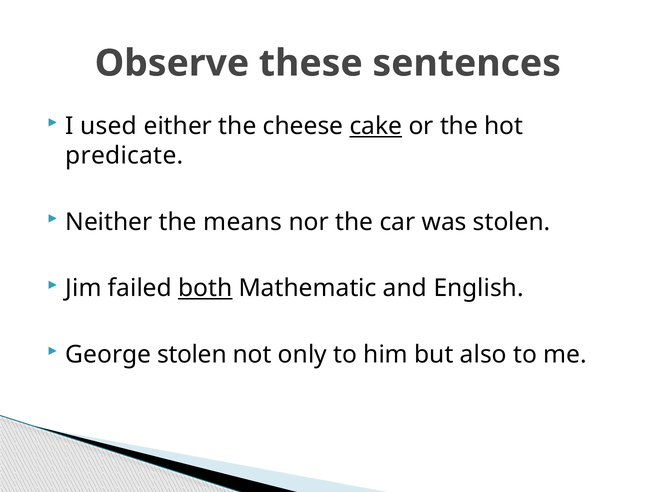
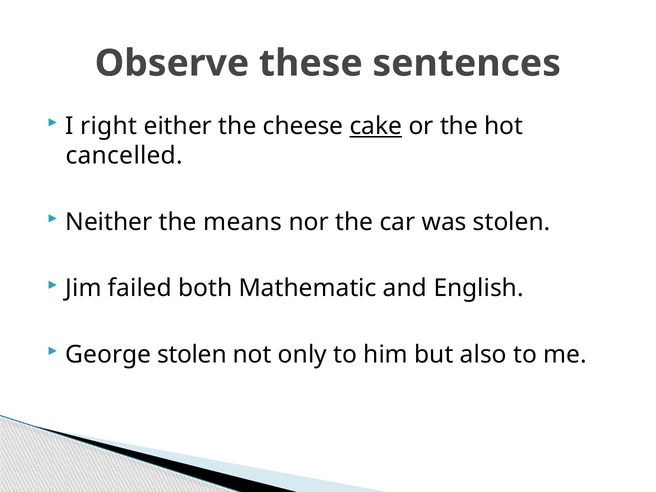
used: used -> right (109, 126)
predicate: predicate -> cancelled (124, 156)
both underline: present -> none (205, 288)
